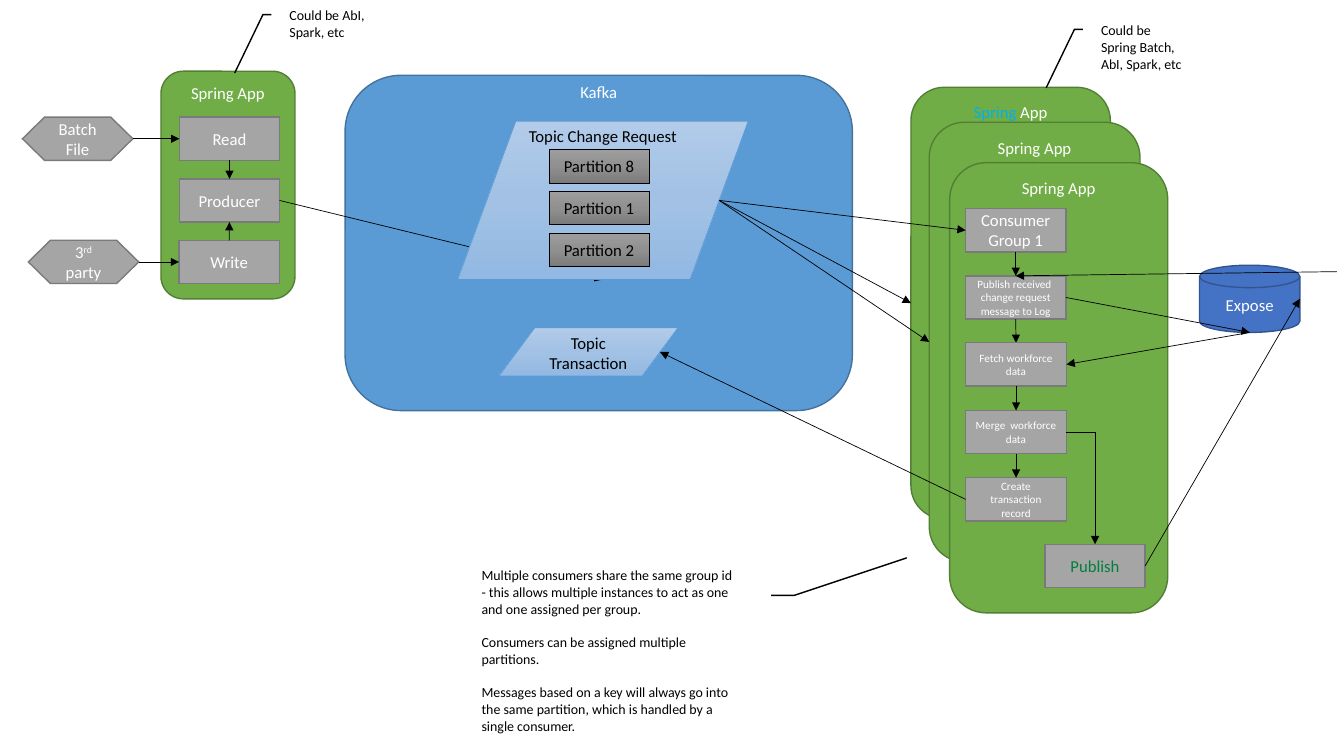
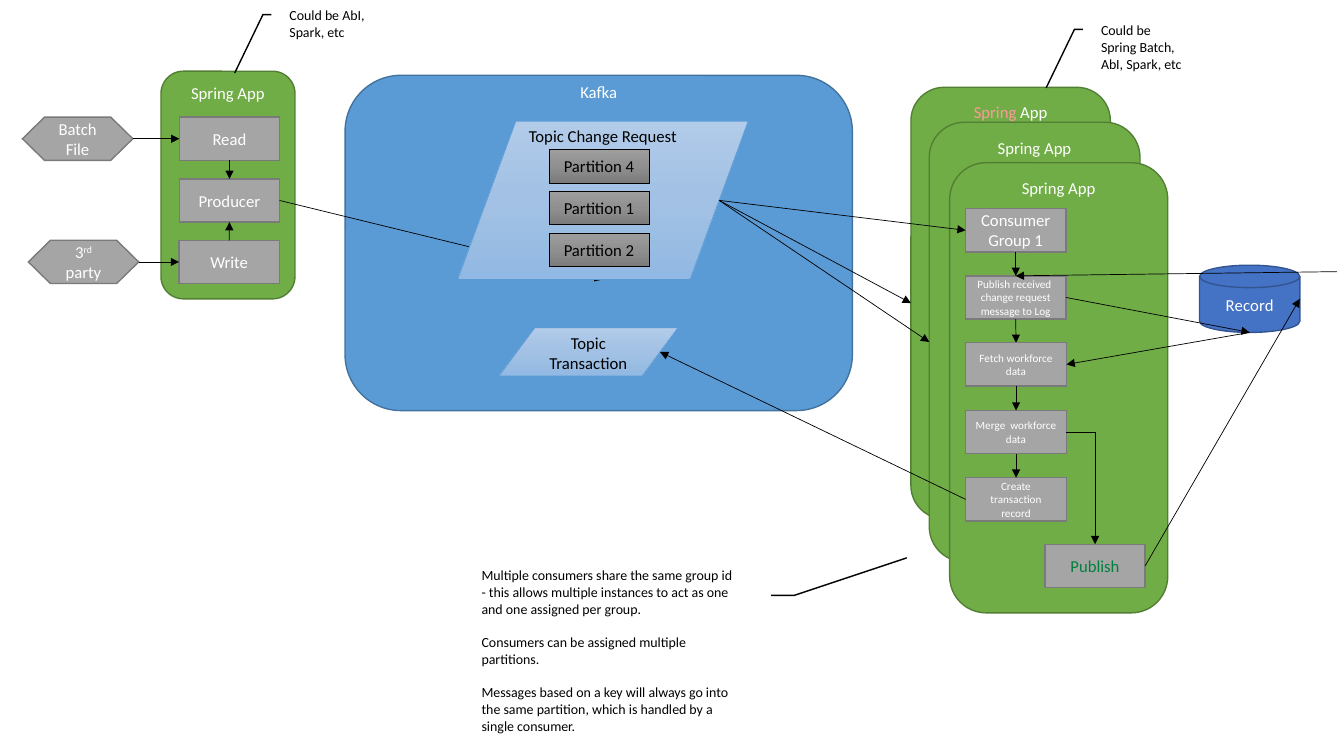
Spring colour: light blue -> pink (995, 113)
8: 8 -> 4 (630, 167)
Expose: Expose -> Record (1250, 306)
